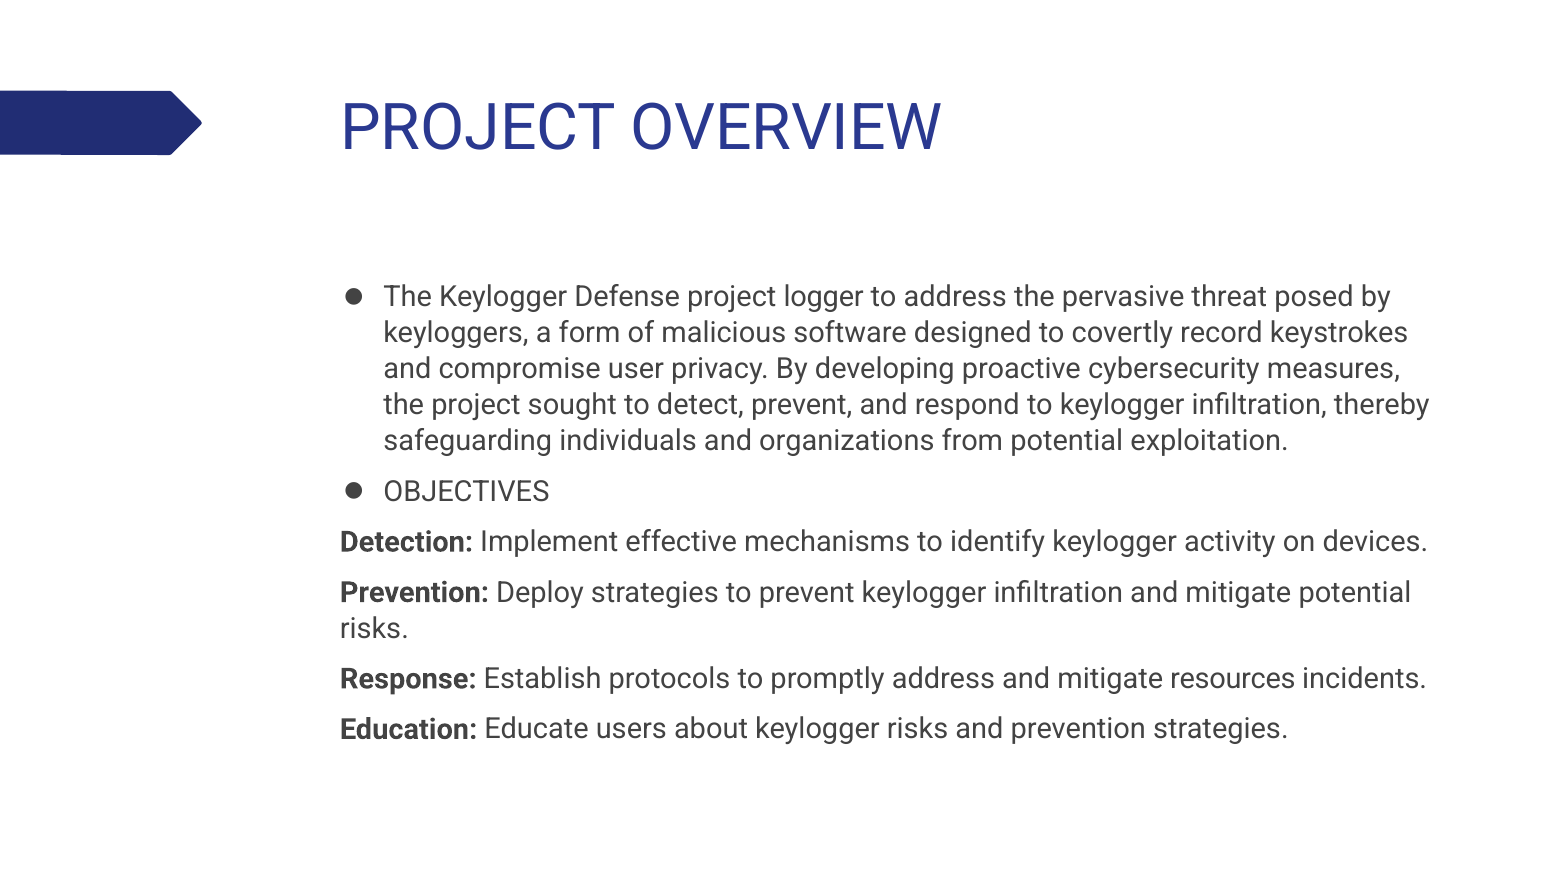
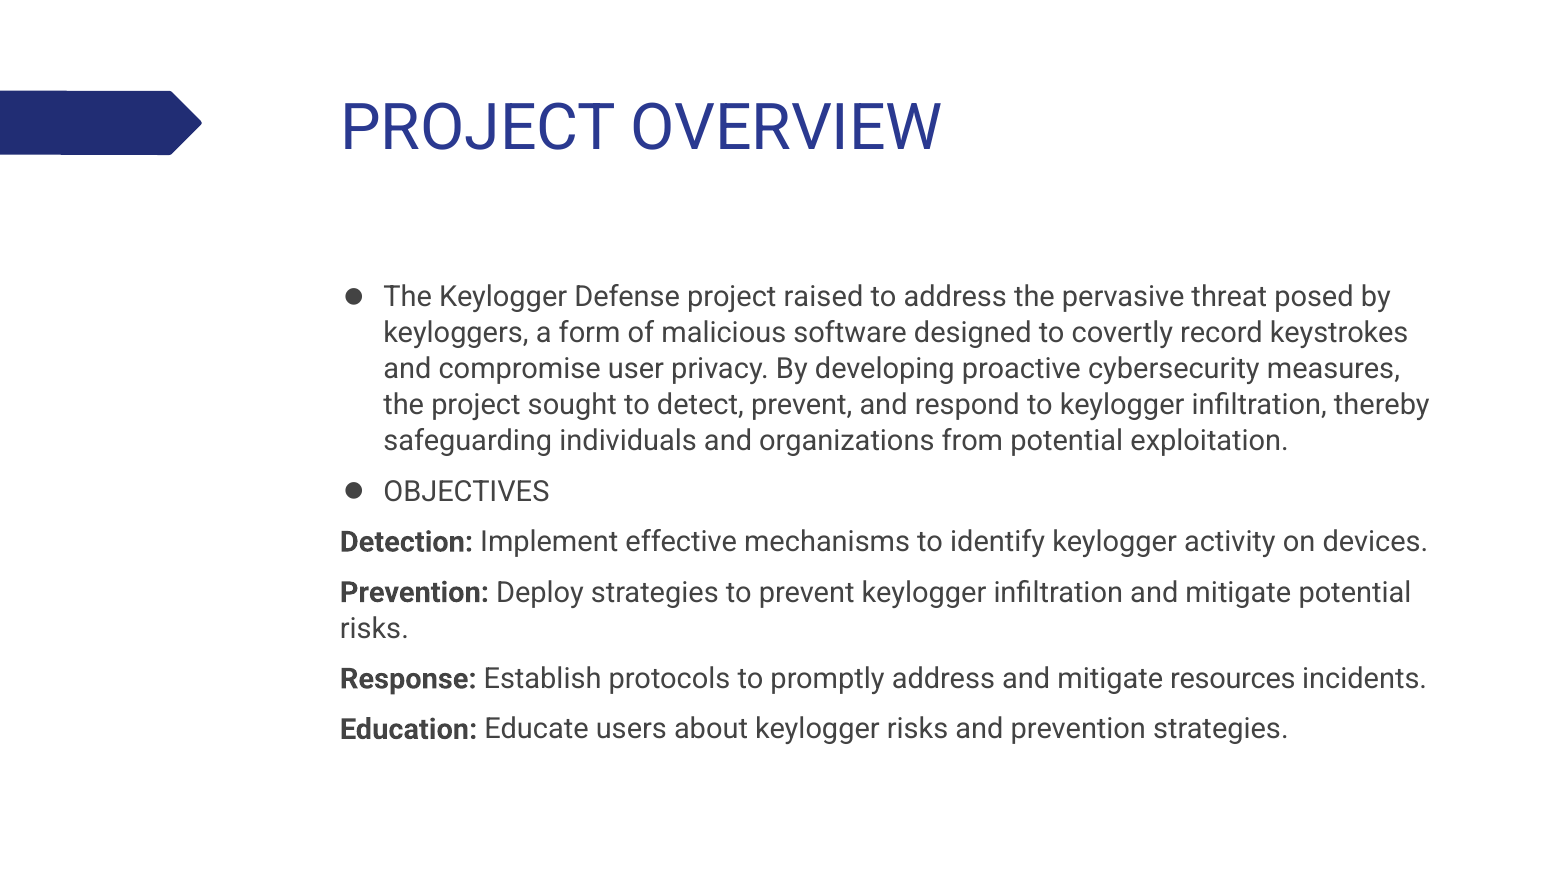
logger: logger -> raised (823, 297)
